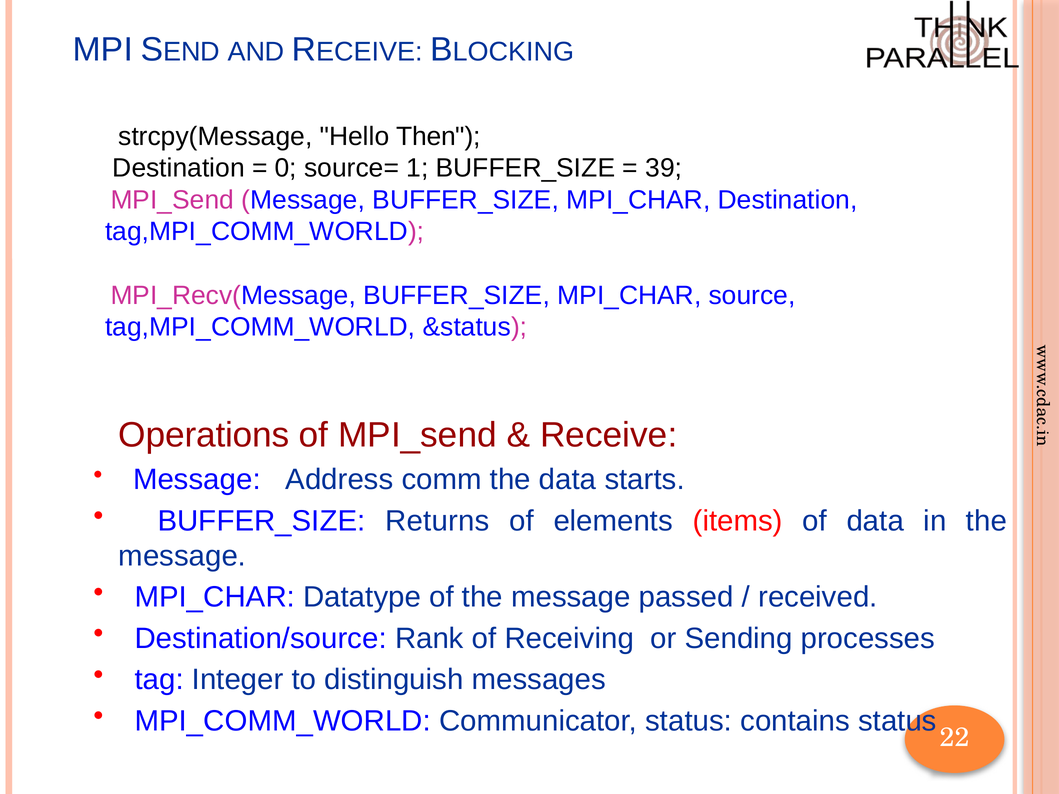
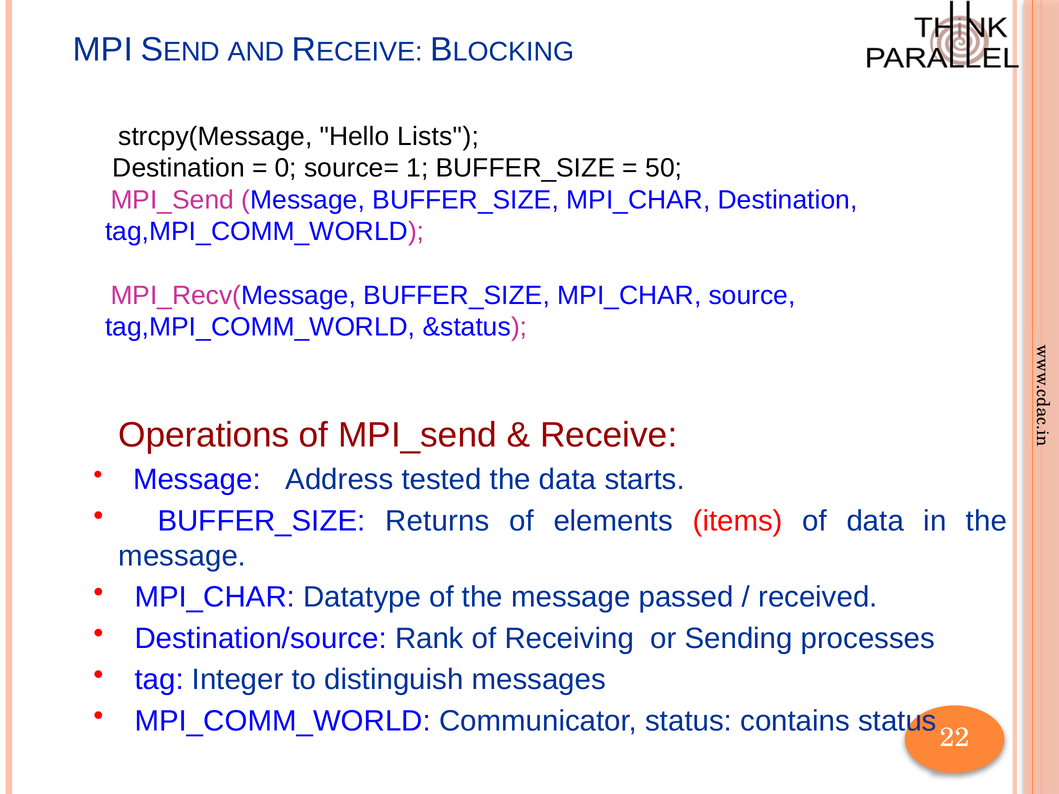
Then: Then -> Lists (438, 137)
39: 39 -> 50 (664, 168)
comm: comm -> tested (442, 480)
